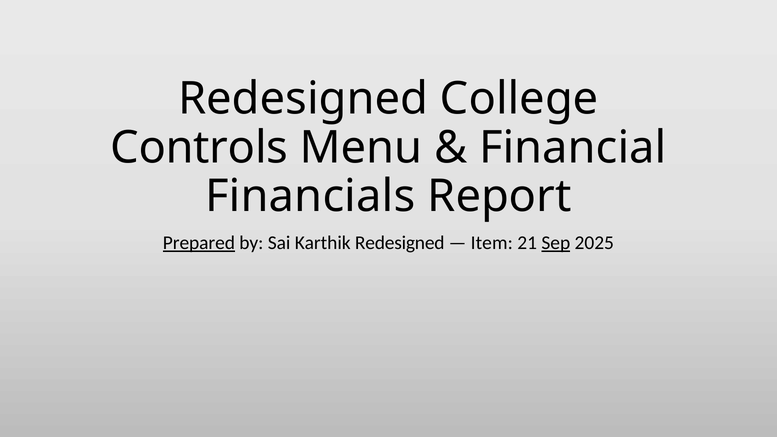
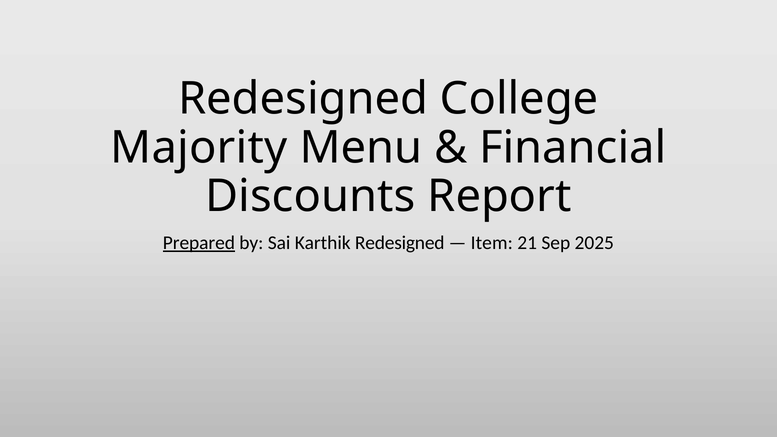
Controls: Controls -> Majority (199, 148)
Financials: Financials -> Discounts (310, 197)
Sep underline: present -> none (556, 243)
